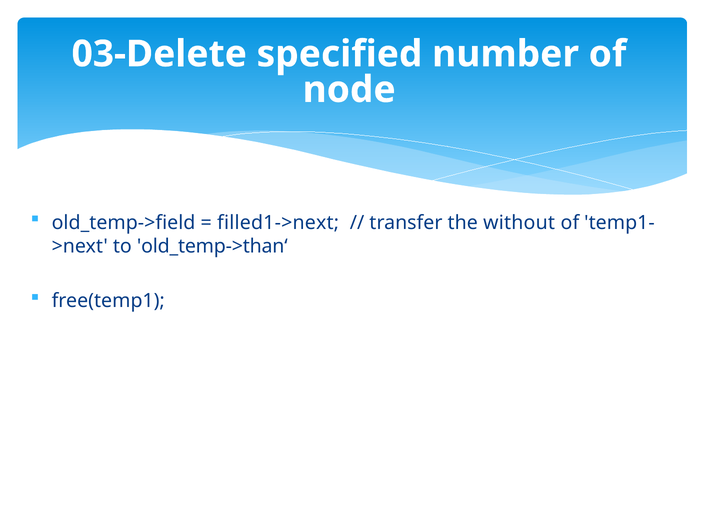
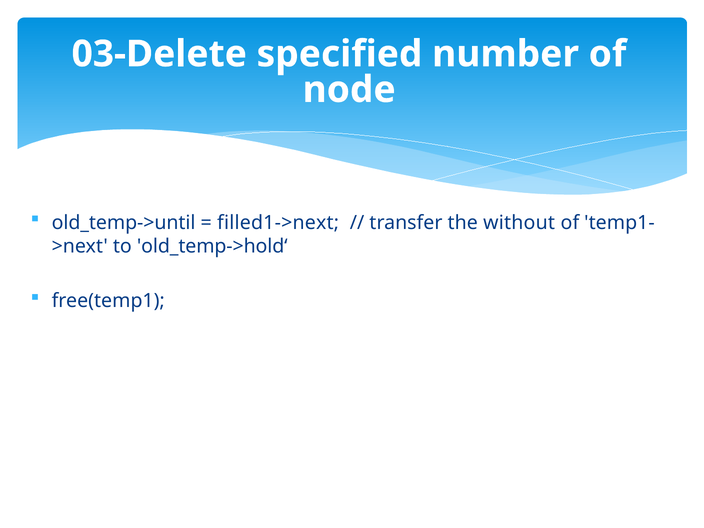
old_temp->field: old_temp->field -> old_temp->until (124, 223)
old_temp->than‘: old_temp->than‘ -> old_temp->hold‘ (212, 246)
